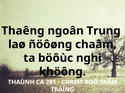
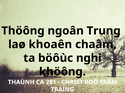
Thaêng: Thaêng -> Thöông (23, 31)
ñöôøng: ñöôøng -> khoaên (50, 45)
